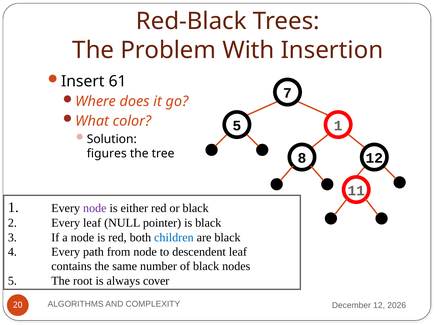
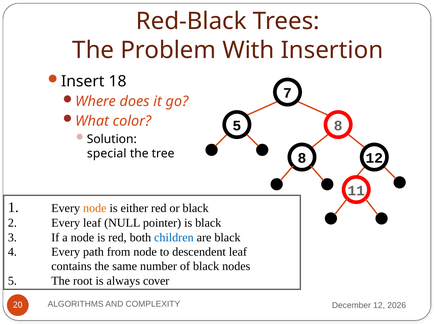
61: 61 -> 18 (118, 81)
5 1: 1 -> 8 (338, 126)
figures: figures -> special (107, 154)
node colour: purple -> orange (95, 208)
